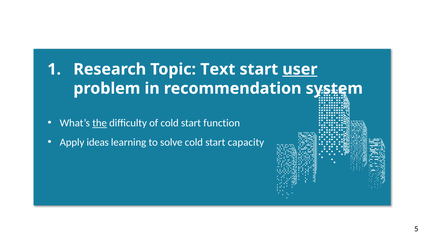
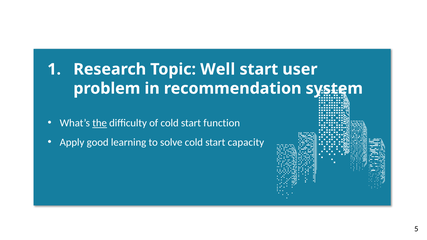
Text: Text -> Well (218, 69)
user underline: present -> none (300, 69)
ideas: ideas -> good (98, 142)
